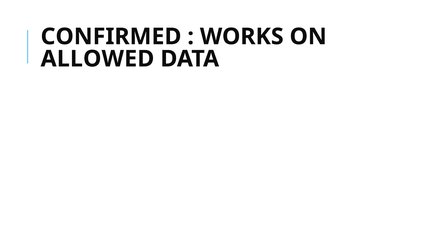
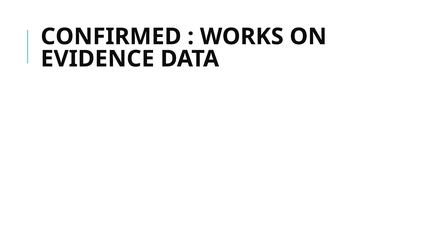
ALLOWED: ALLOWED -> EVIDENCE (98, 59)
